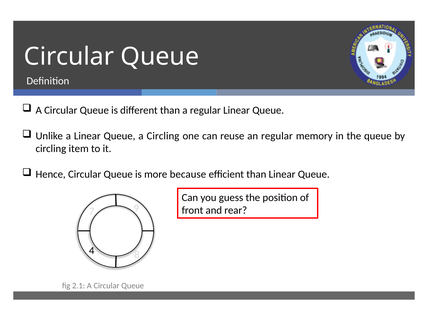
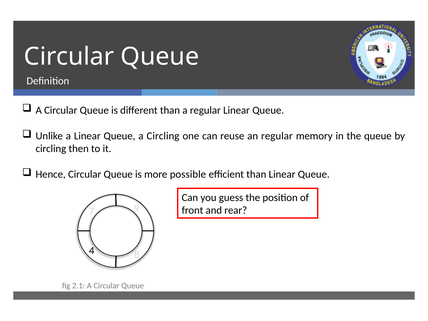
item: item -> then (79, 149)
because: because -> possible (188, 174)
